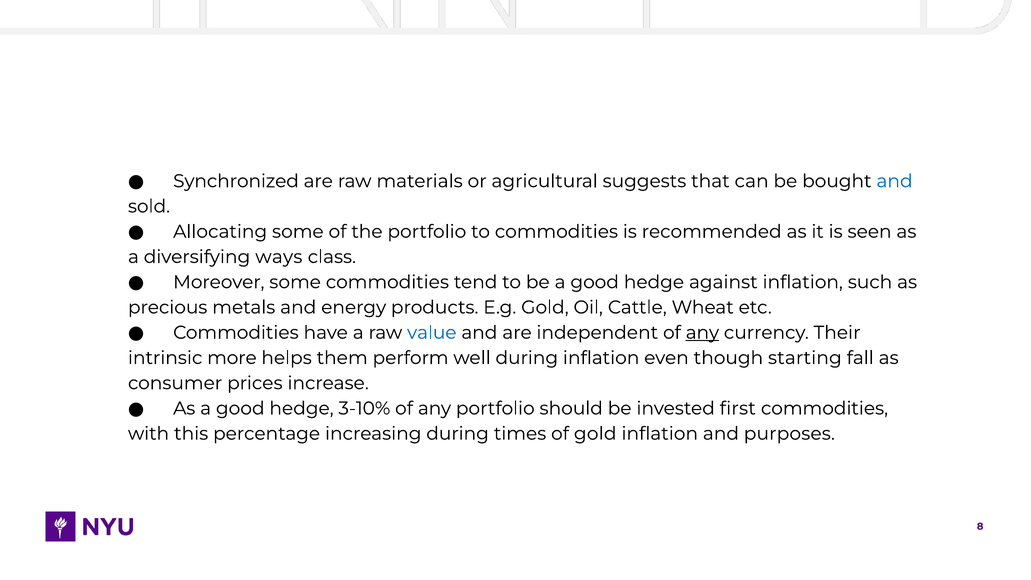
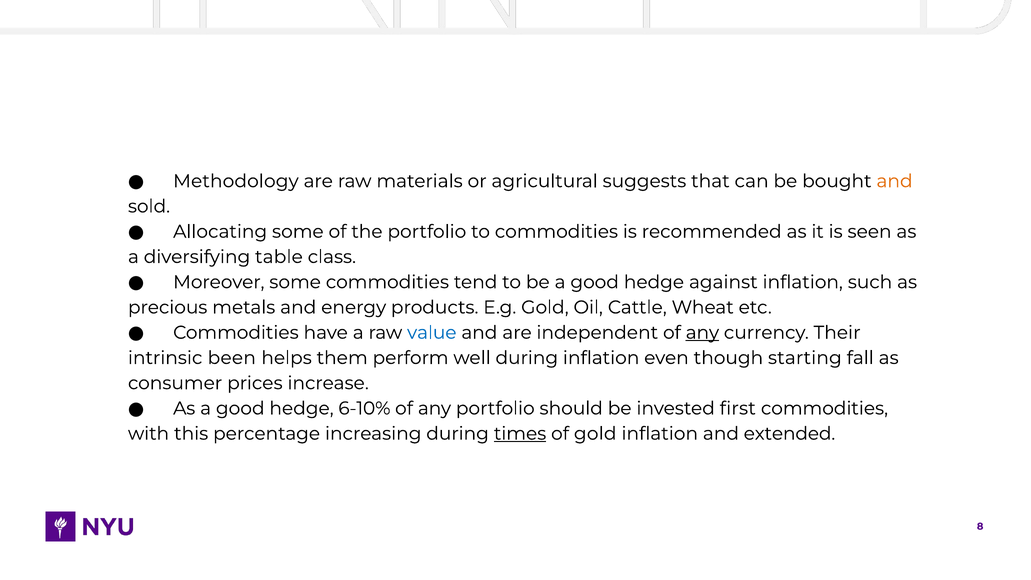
Synchronized: Synchronized -> Methodology (236, 181)
and colour: blue -> orange (895, 181)
ways: ways -> table (279, 257)
more: more -> been (232, 358)
3-10%: 3-10% -> 6-10% (364, 408)
times underline: none -> present (520, 434)
purposes: purposes -> extended (789, 434)
